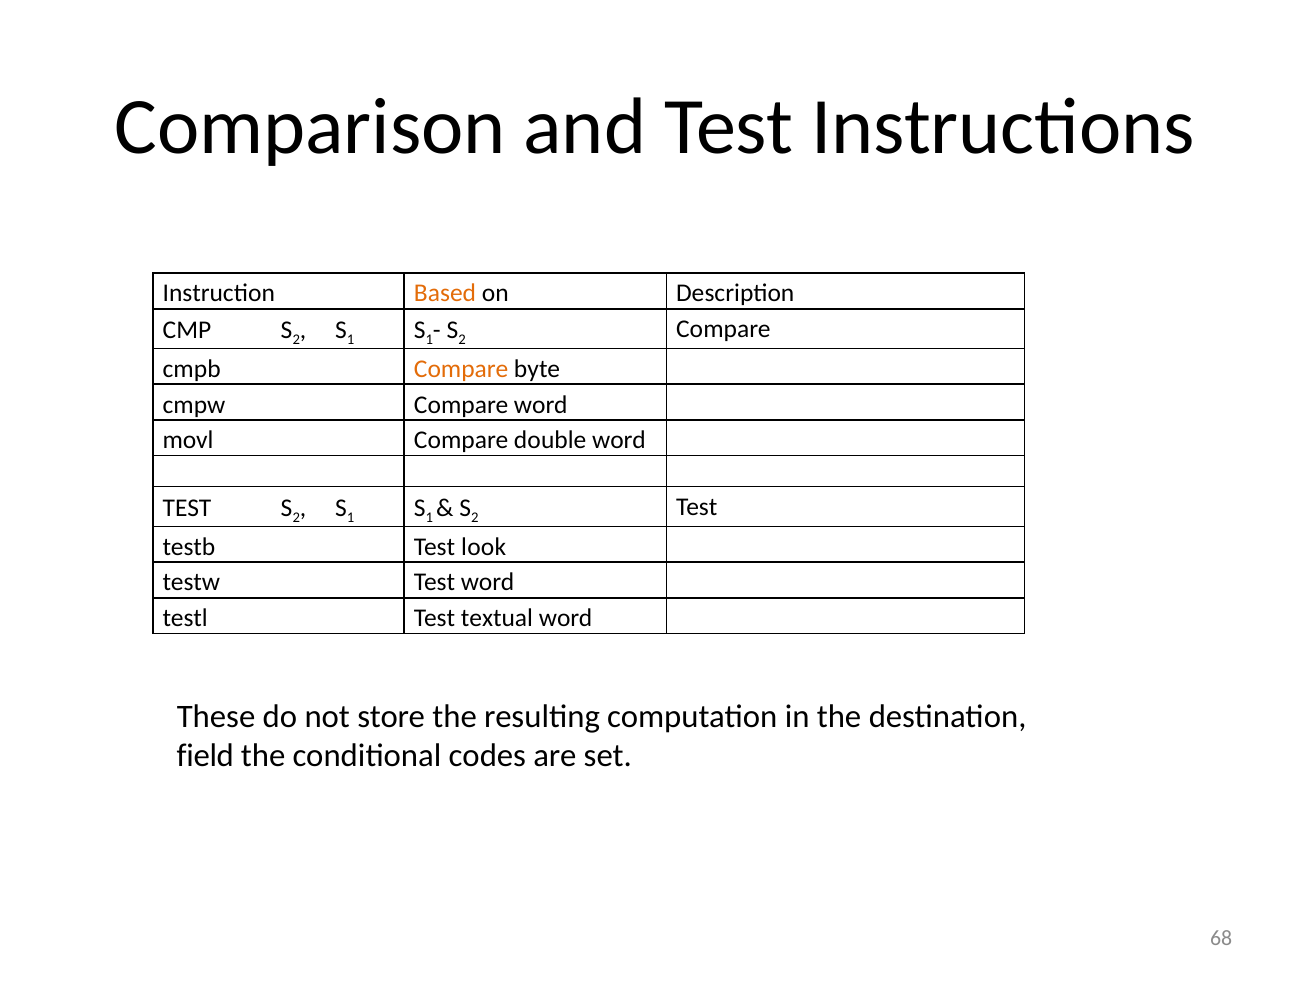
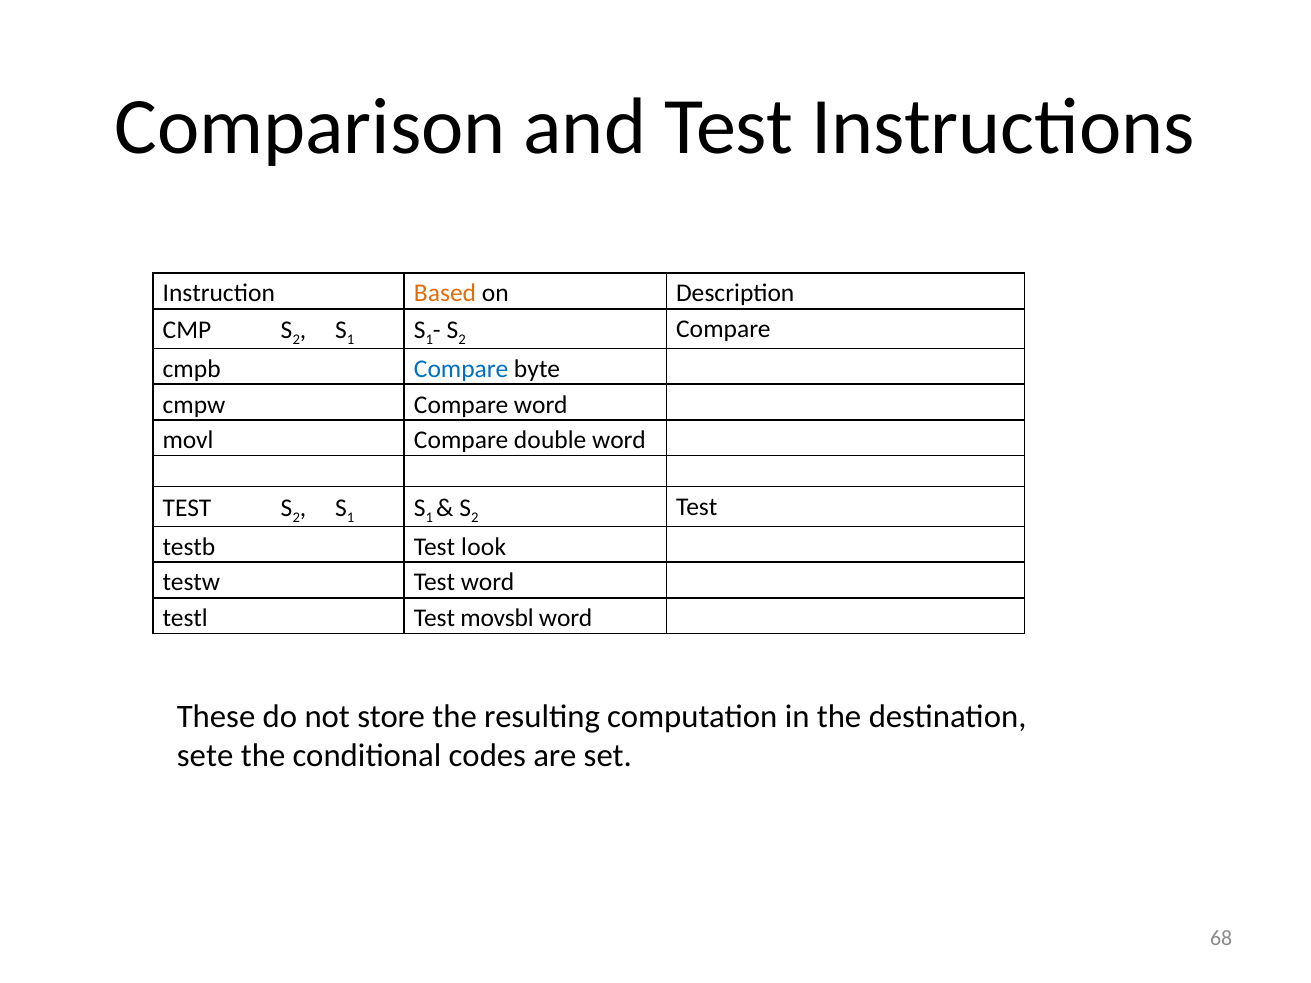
Compare colour: orange -> blue (461, 369)
textual: textual -> movsbl (497, 618)
field: field -> sete (205, 756)
